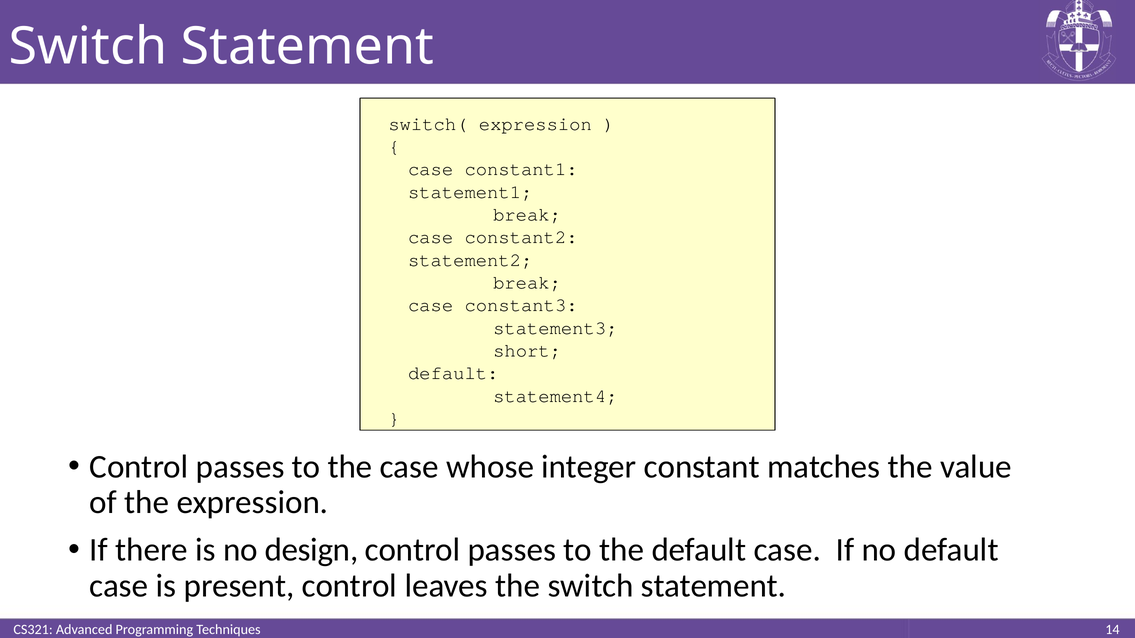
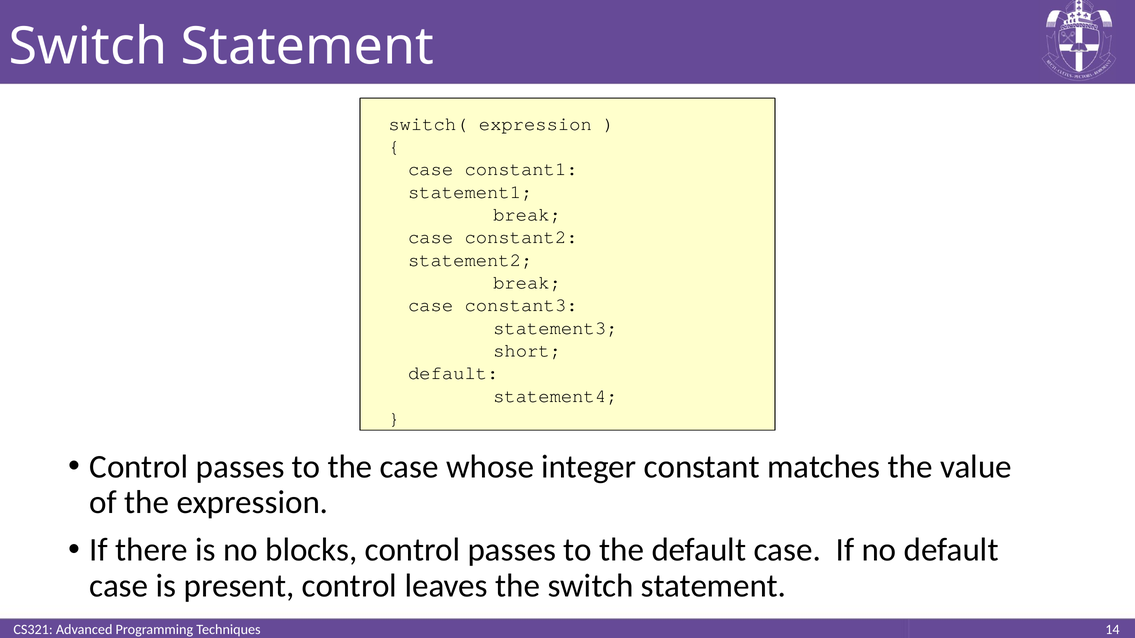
design: design -> blocks (311, 550)
